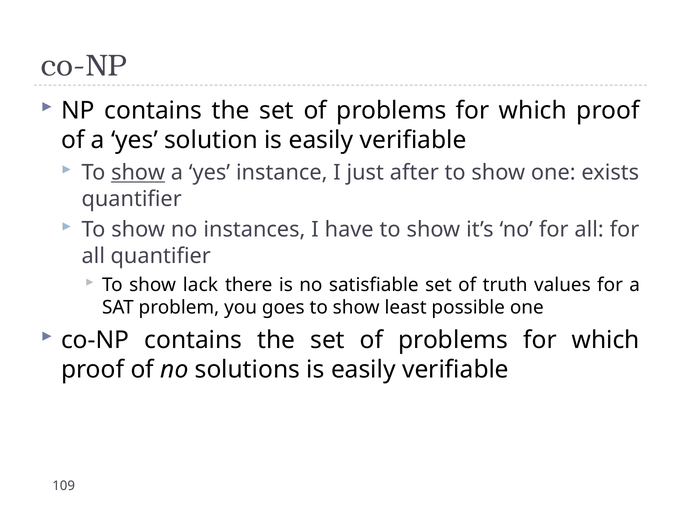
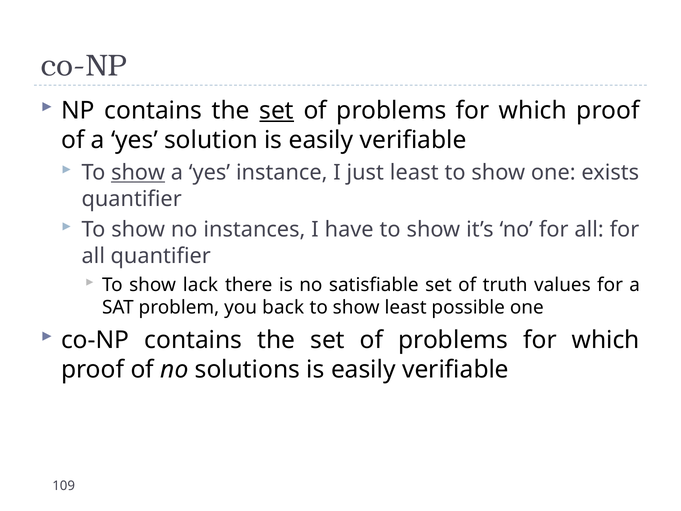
set underline: none -> present (277, 111)
just after: after -> least (414, 173)
goes: goes -> back (283, 308)
